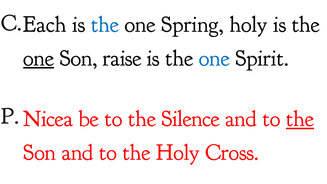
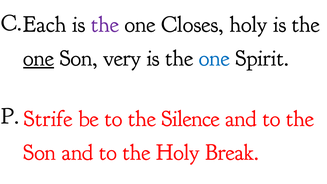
the colour: blue -> purple (105, 24)
Spring: Spring -> Closes (192, 24)
raise: raise -> very (122, 58)
Nicea: Nicea -> Strife (48, 119)
the underline: present -> none (300, 119)
Cross: Cross -> Break (232, 152)
